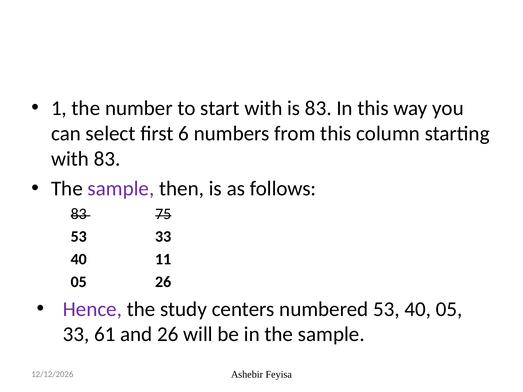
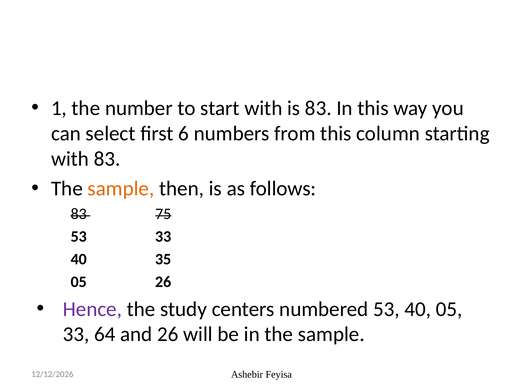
sample colour: purple -> orange (121, 189)
11: 11 -> 35 (163, 259)
61: 61 -> 64 (105, 335)
